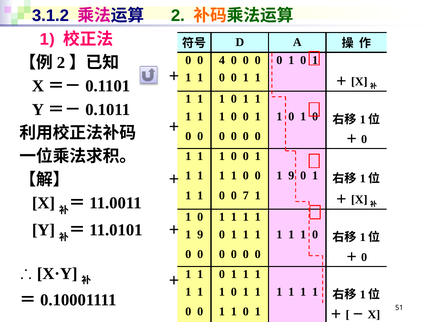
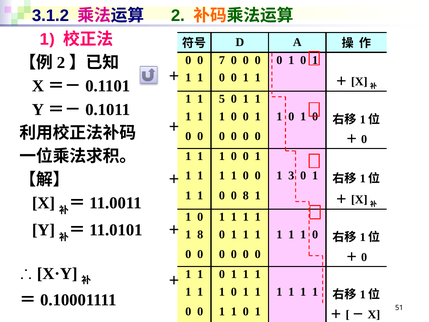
4: 4 -> 7 (222, 60)
1: 1 -> 5 (222, 99)
0 1 9: 9 -> 3 (291, 176)
0 7: 7 -> 8 (246, 195)
9: 9 -> 8 (200, 234)
